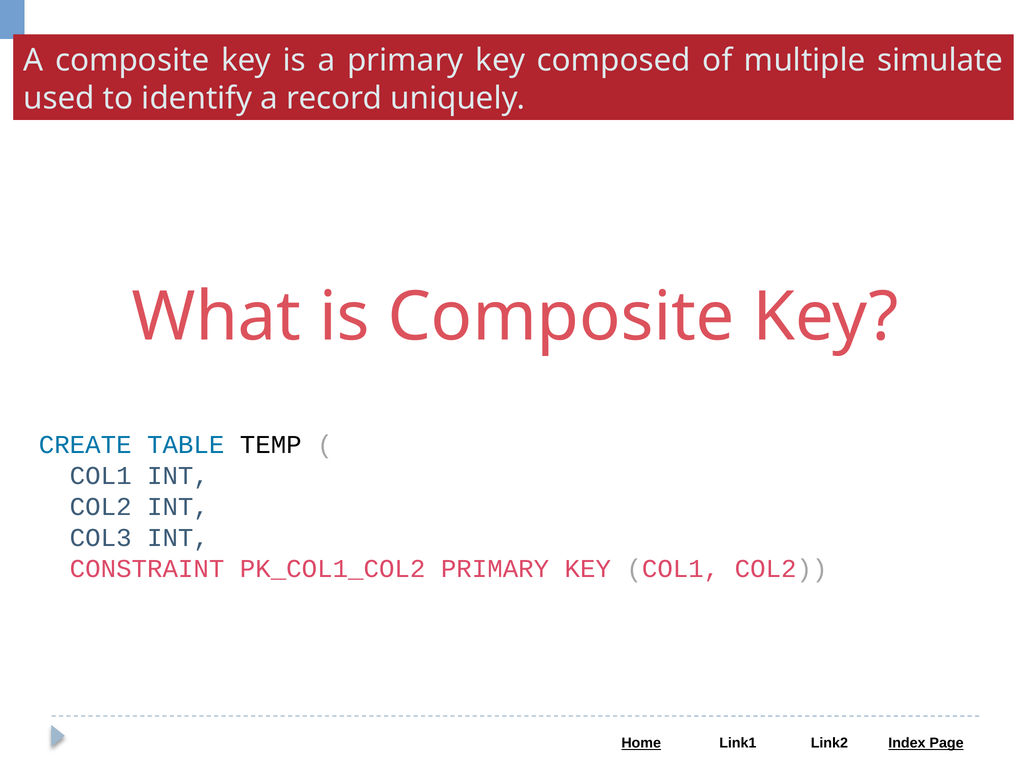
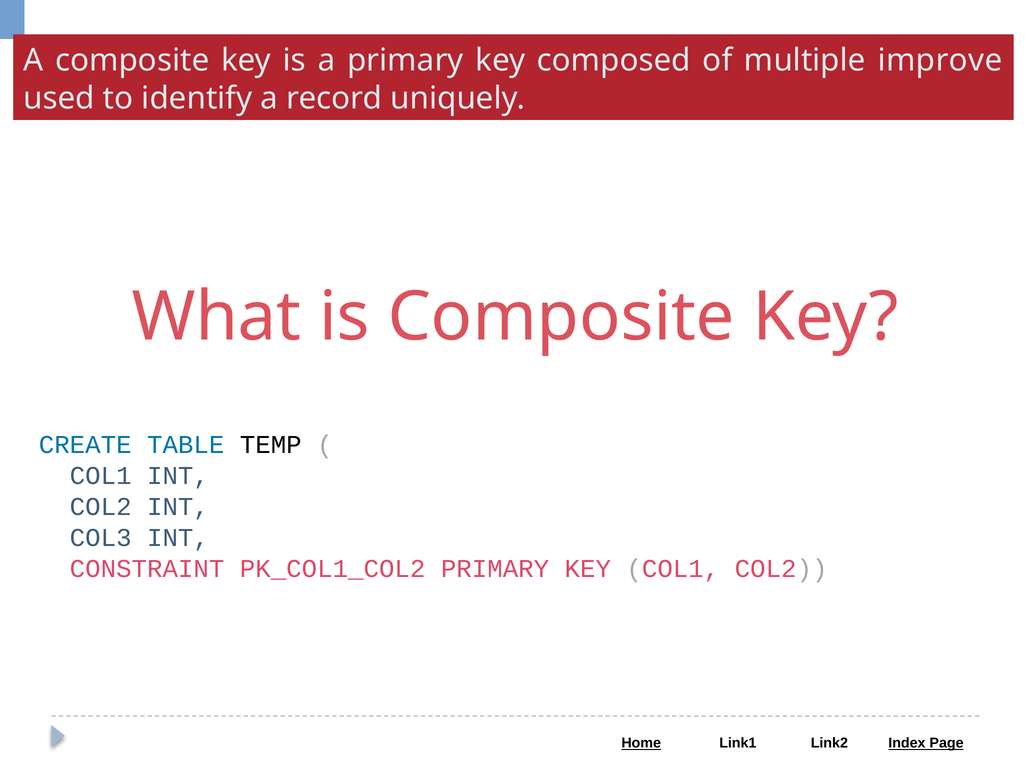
simulate: simulate -> improve (940, 61)
